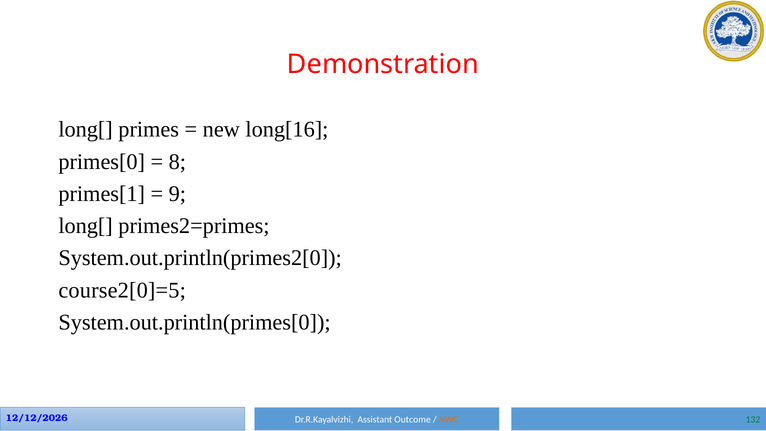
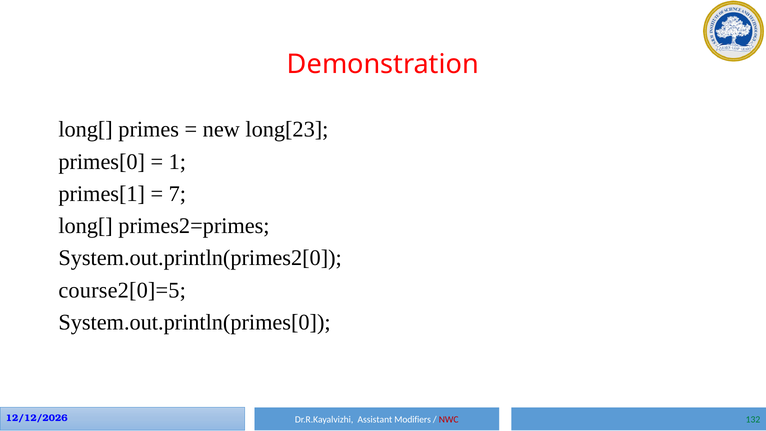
long[16: long[16 -> long[23 (287, 130)
8: 8 -> 1 (177, 162)
9: 9 -> 7 (177, 194)
Outcome: Outcome -> Modifiers (413, 419)
NWC colour: orange -> red (449, 419)
